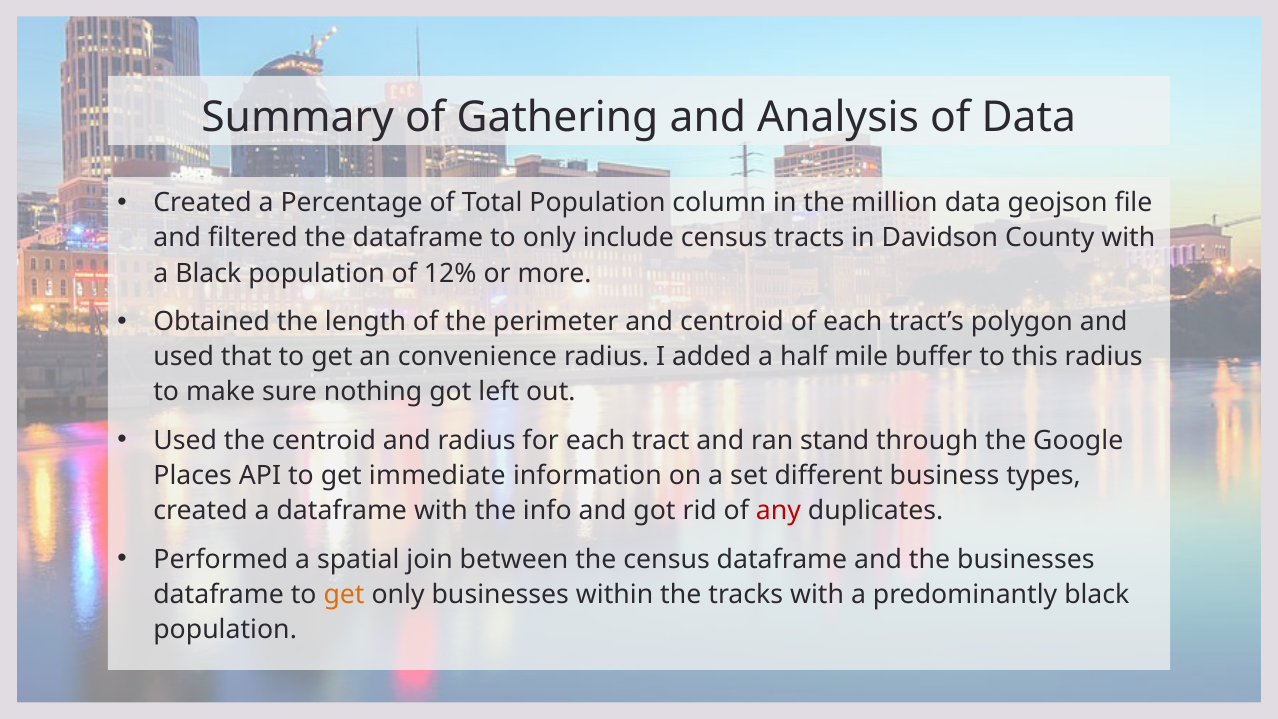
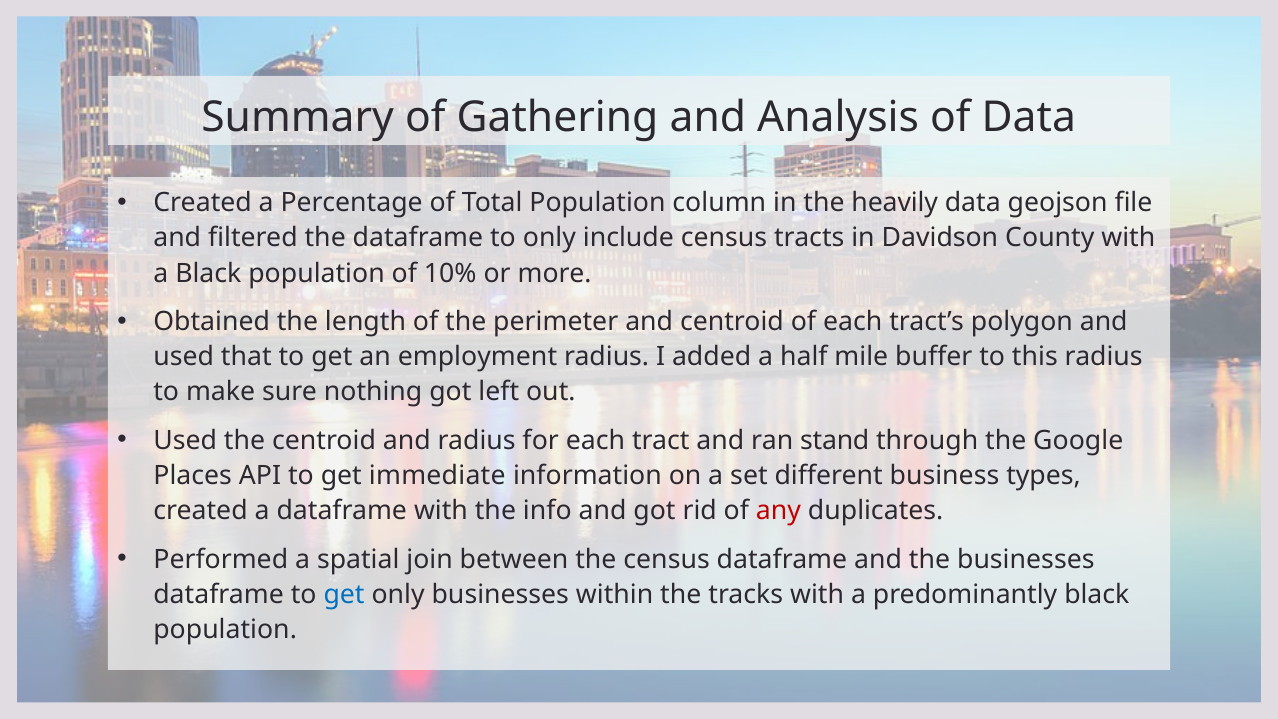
million: million -> heavily (895, 203)
12%: 12% -> 10% (450, 273)
convenience: convenience -> employment (477, 357)
get colour: orange -> blue (344, 594)
